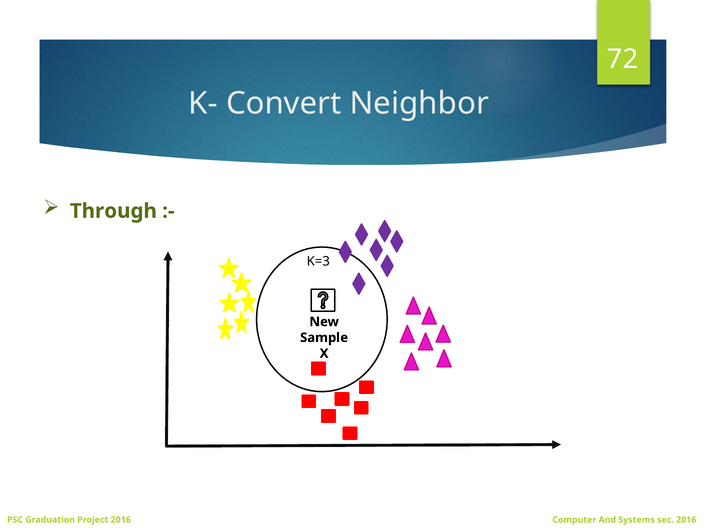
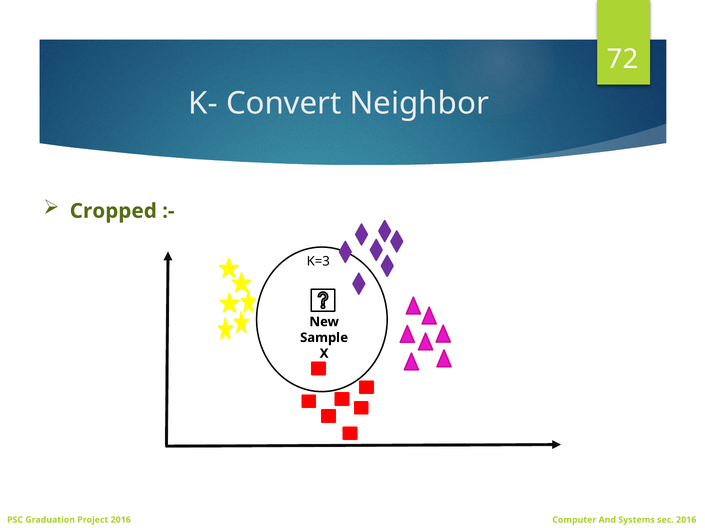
Through: Through -> Cropped (113, 211)
